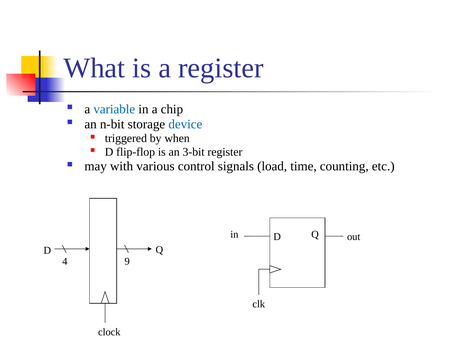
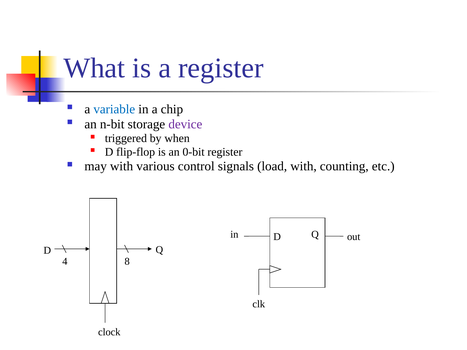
device colour: blue -> purple (185, 124)
3-bit: 3-bit -> 0-bit (194, 152)
load time: time -> with (304, 166)
9: 9 -> 8 (127, 261)
